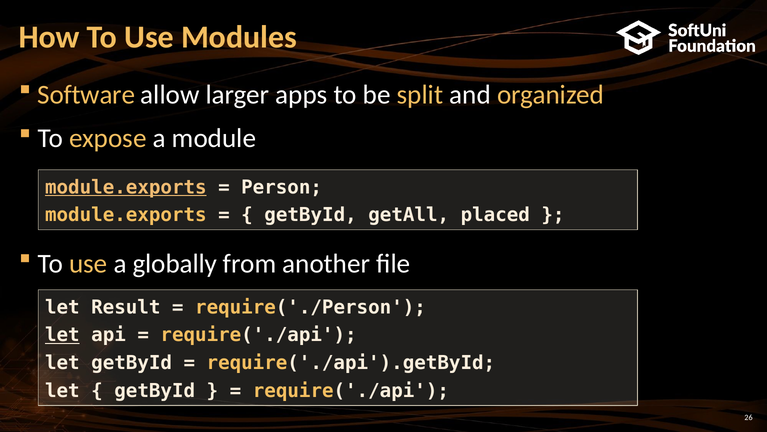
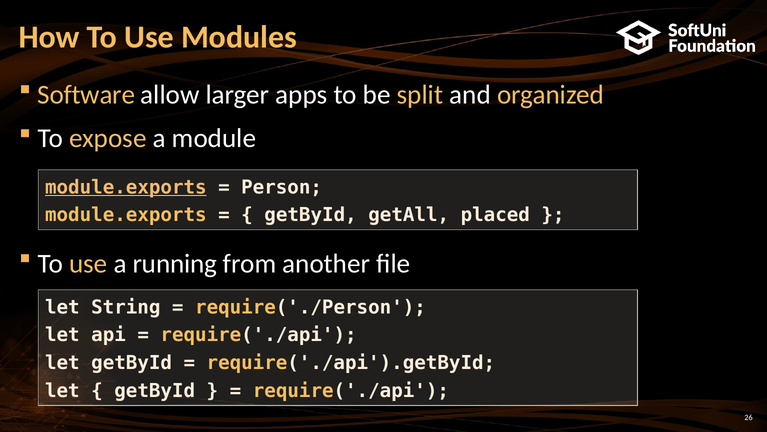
globally: globally -> running (175, 264)
Result: Result -> String (126, 307)
let underline: present -> none (62, 335)
